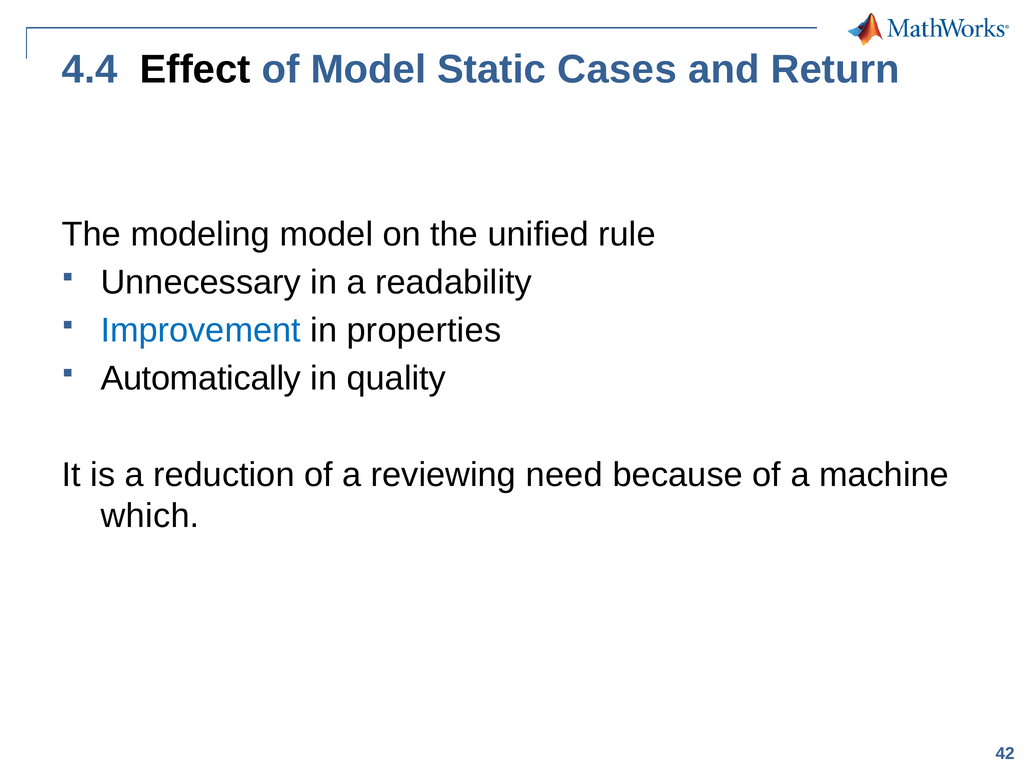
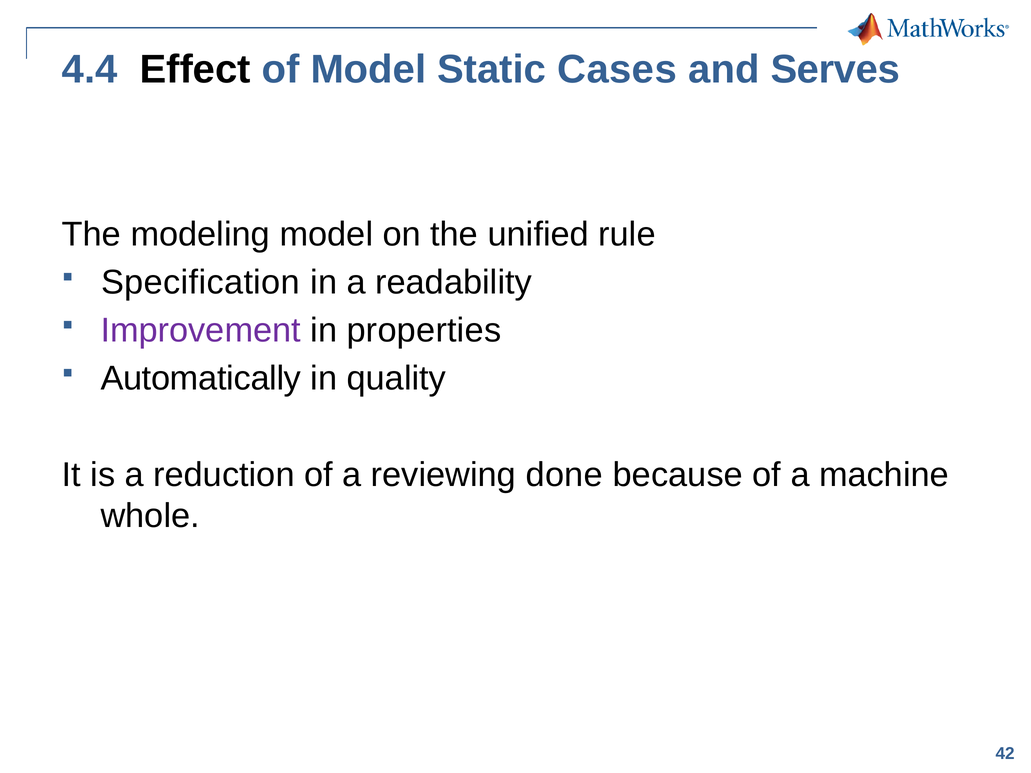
Return: Return -> Serves (835, 70)
Unnecessary: Unnecessary -> Specification (201, 282)
Improvement colour: blue -> purple (201, 331)
need: need -> done (564, 475)
which: which -> whole (150, 516)
